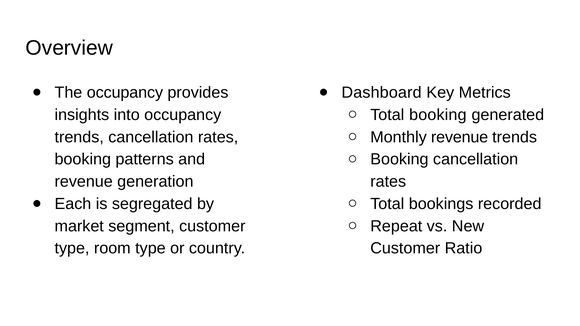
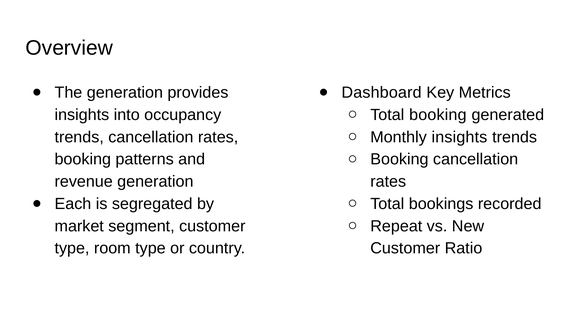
The occupancy: occupancy -> generation (125, 93)
Monthly revenue: revenue -> insights (459, 137)
